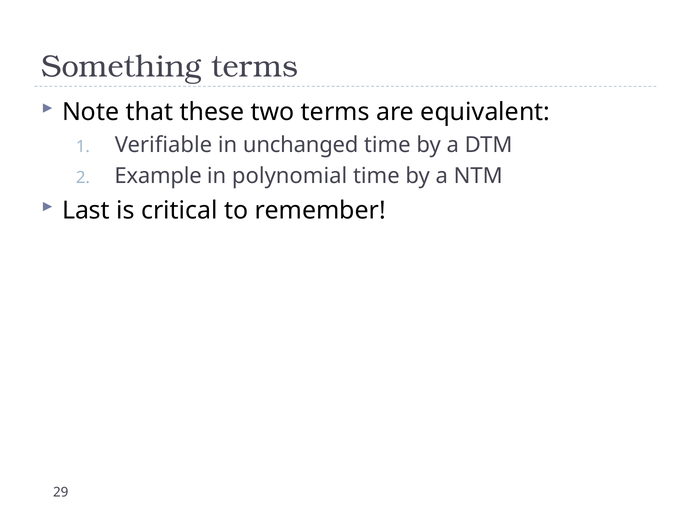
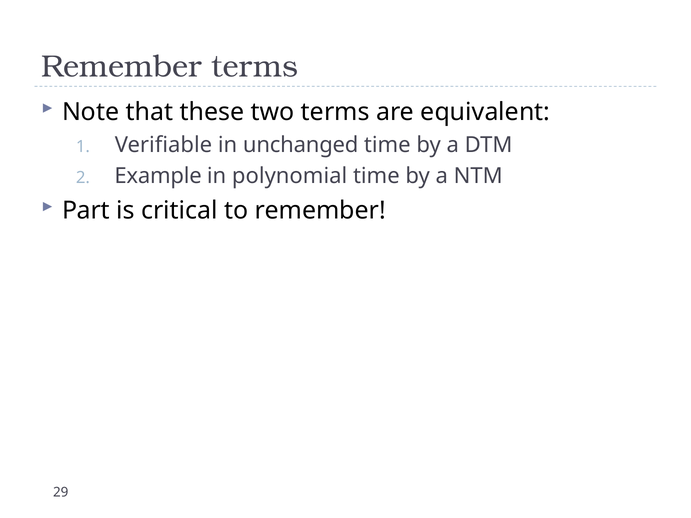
Something: Something -> Remember (121, 67)
Last: Last -> Part (86, 210)
